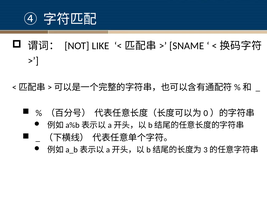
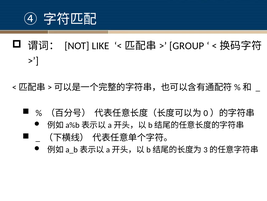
SNAME: SNAME -> GROUP (187, 46)
